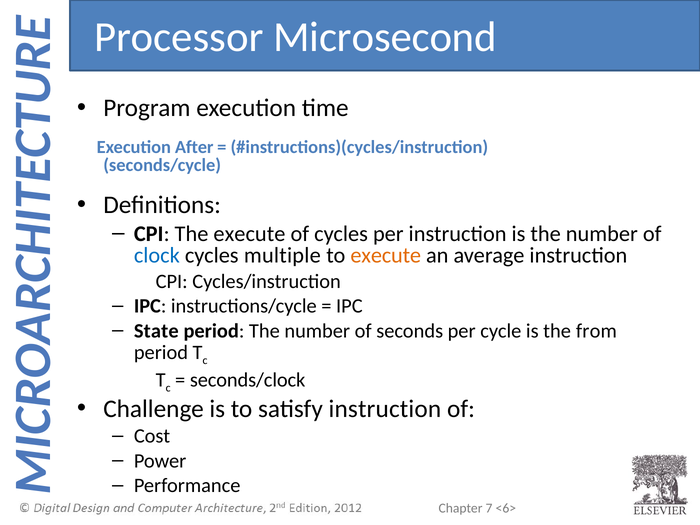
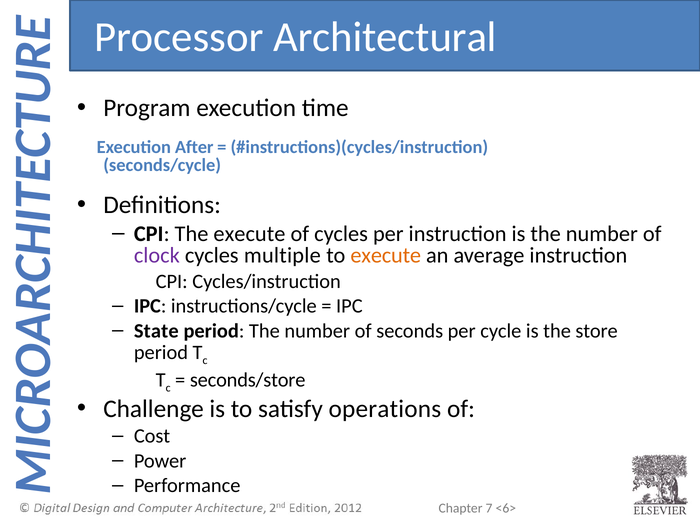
Microsecond: Microsecond -> Architectural (385, 37)
clock colour: blue -> purple (157, 256)
from: from -> store (597, 331)
seconds/clock: seconds/clock -> seconds/store (248, 380)
satisfy instruction: instruction -> operations (385, 409)
